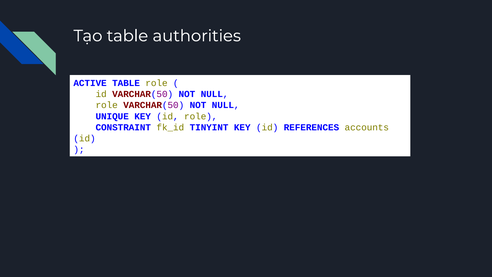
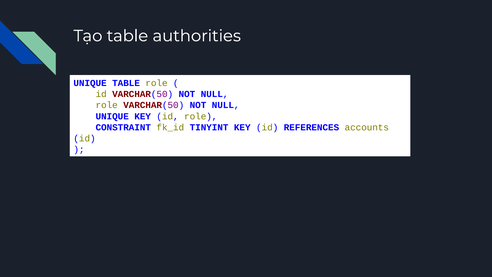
ACTIVE: ACTIVE -> UNIQUE (90, 83)
